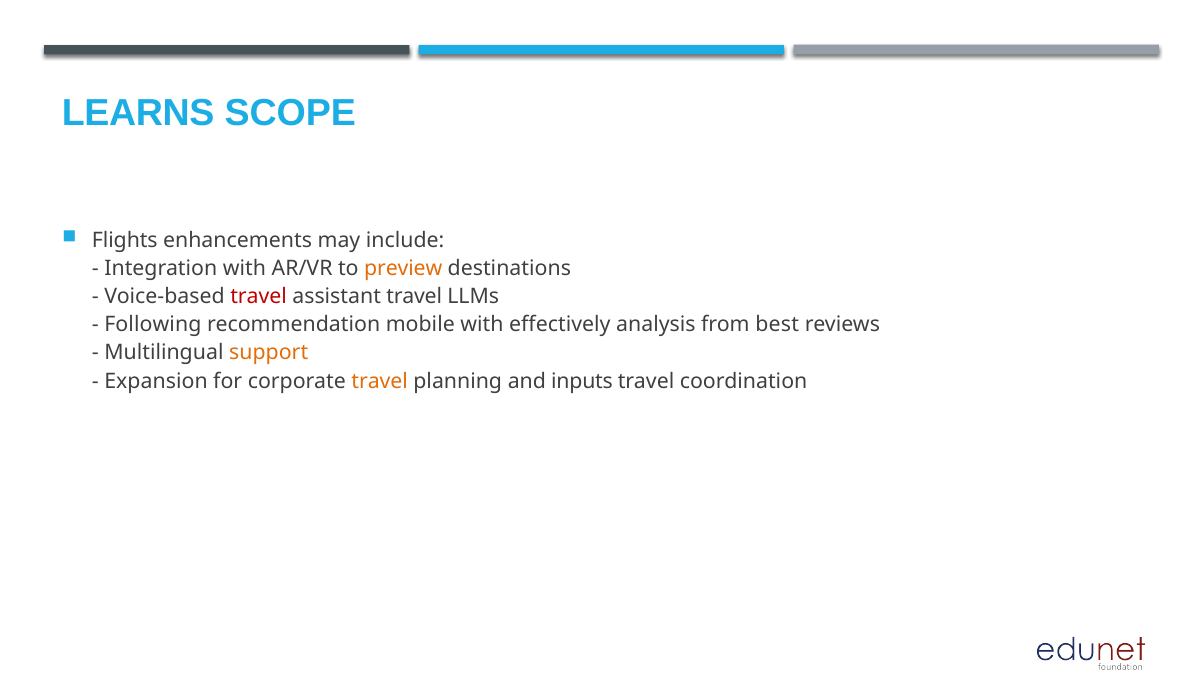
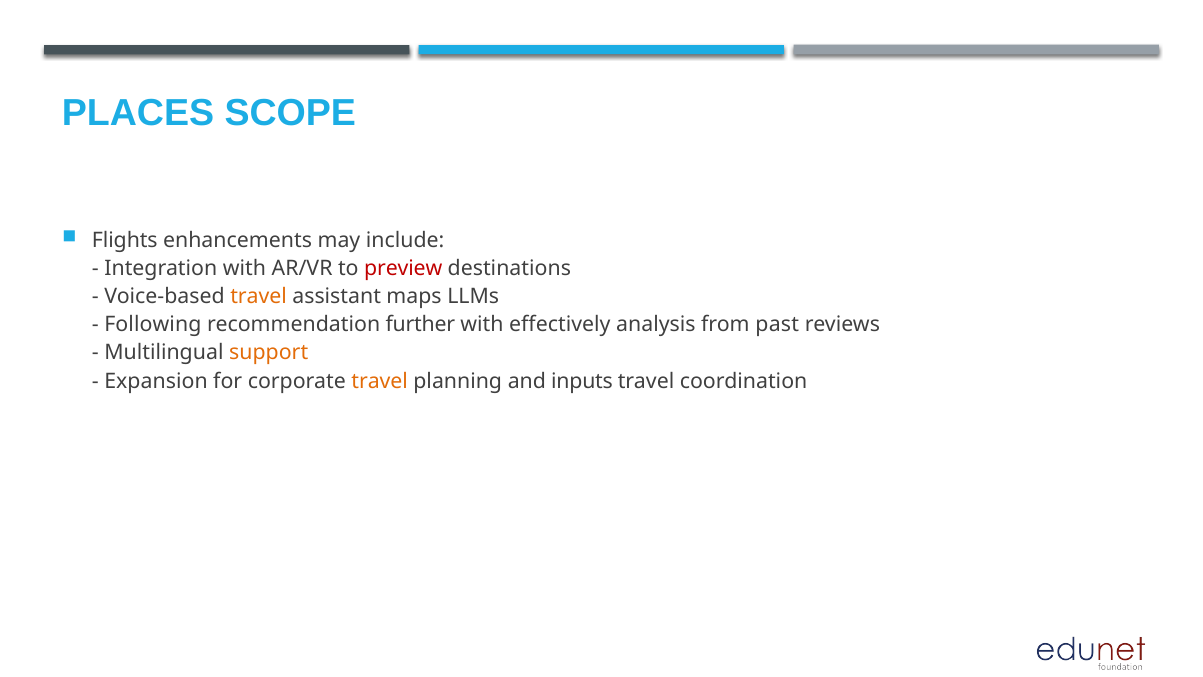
LEARNS: LEARNS -> PLACES (138, 113)
preview colour: orange -> red (403, 268)
travel colour: red -> orange (259, 296)
assistant travel: travel -> maps (414, 296)
mobile: mobile -> further (420, 325)
best: best -> past (777, 325)
